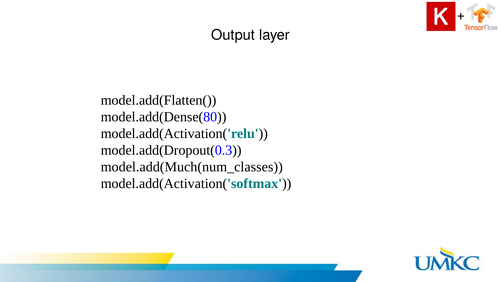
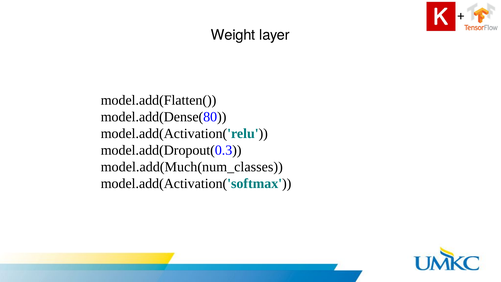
Output: Output -> Weight (233, 35)
